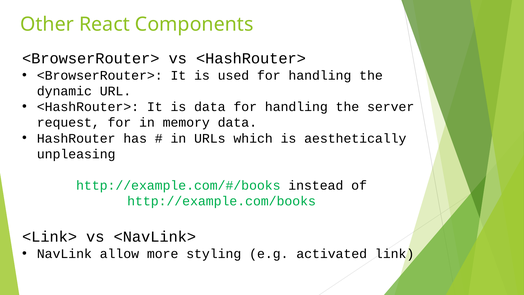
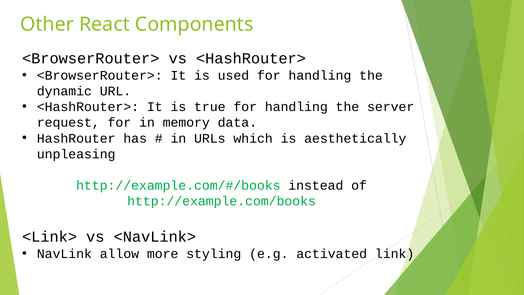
is data: data -> true (210, 107)
